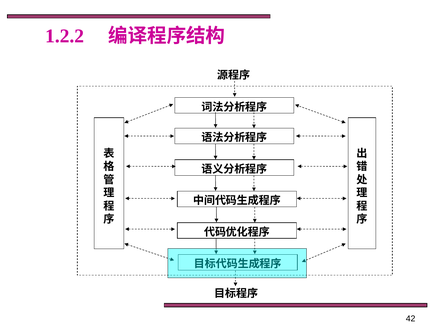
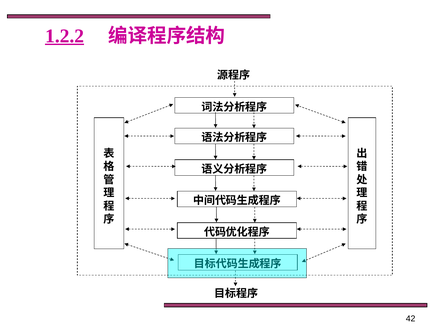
1.2.2 underline: none -> present (65, 36)
